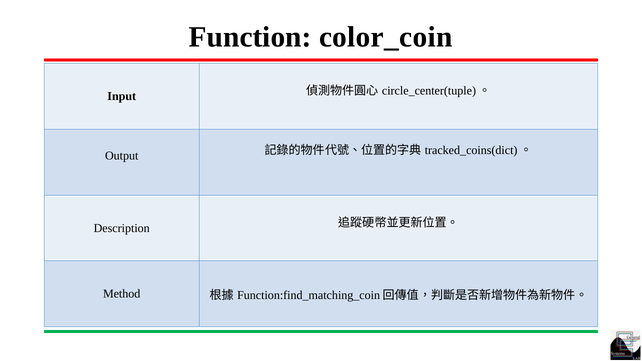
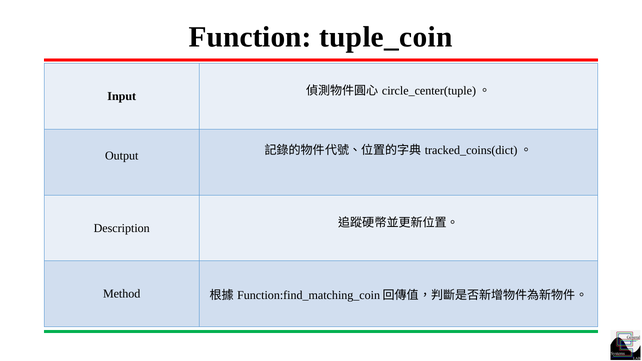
color_coin: color_coin -> tuple_coin (386, 37)
